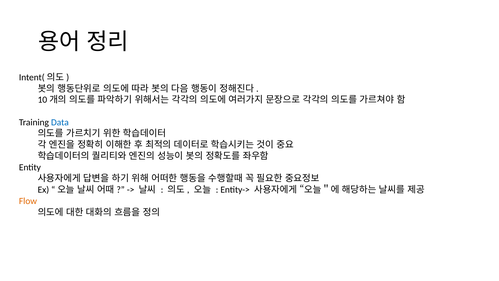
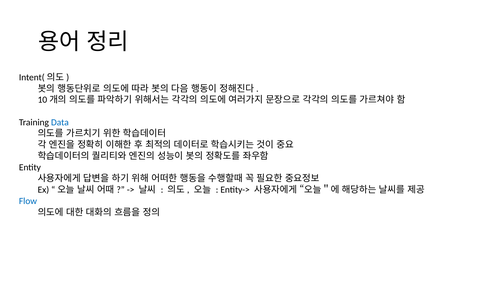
Flow colour: orange -> blue (28, 201)
